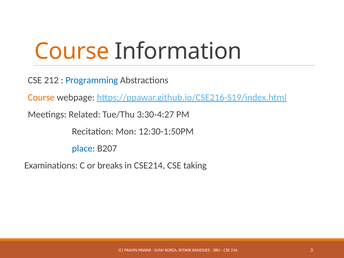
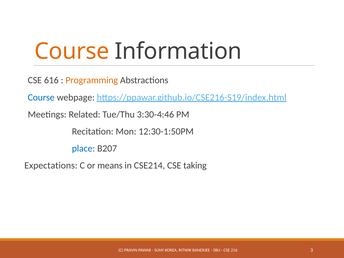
212: 212 -> 616 (51, 80)
Programming colour: blue -> orange (92, 80)
Course colour: orange -> blue (41, 97)
3:30-4:27: 3:30-4:27 -> 3:30-4:46 (155, 114)
Examinations: Examinations -> Expectations (51, 166)
breaks: breaks -> means (110, 166)
